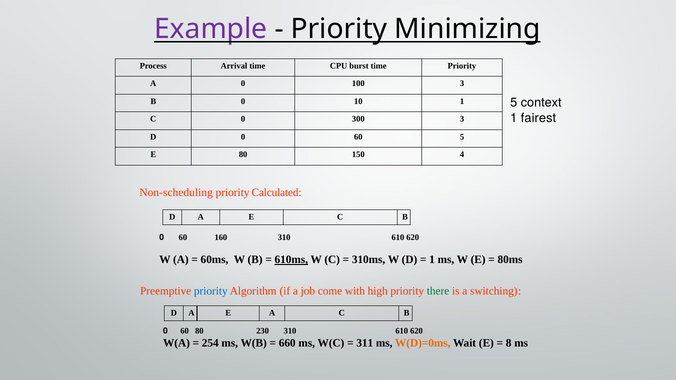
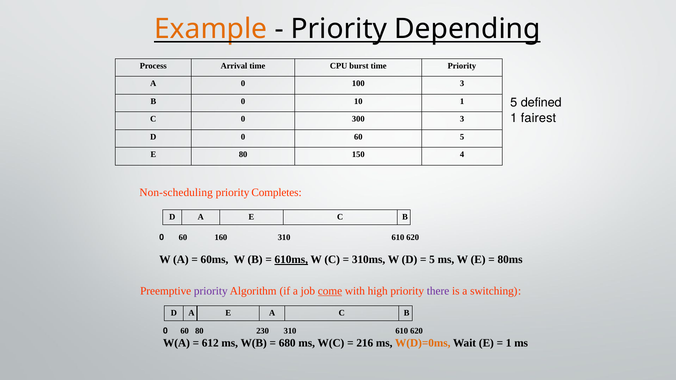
Example colour: purple -> orange (211, 29)
Minimizing: Minimizing -> Depending (467, 29)
context: context -> defined (541, 103)
Calculated: Calculated -> Completes (277, 192)
1: 1 -> 5 (432, 260)
priority colour: blue -> purple (211, 291)
come underline: none -> present (330, 291)
there colour: green -> purple (438, 291)
254: 254 -> 612 (210, 343)
660: 660 -> 680 (287, 343)
311: 311 -> 216 (365, 343)
8: 8 -> 1 (509, 343)
